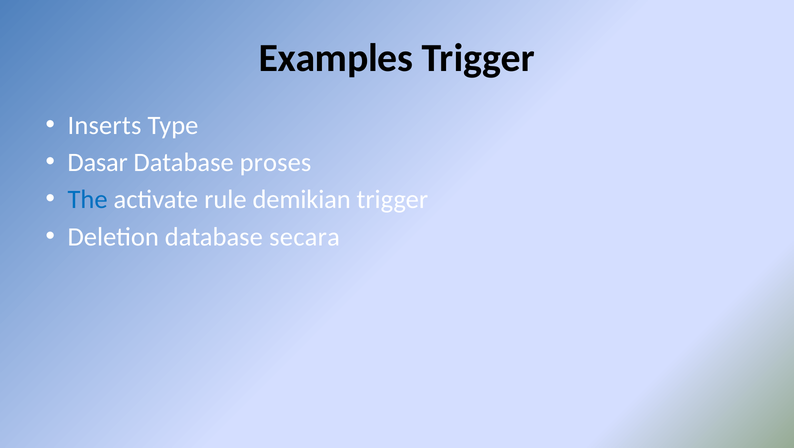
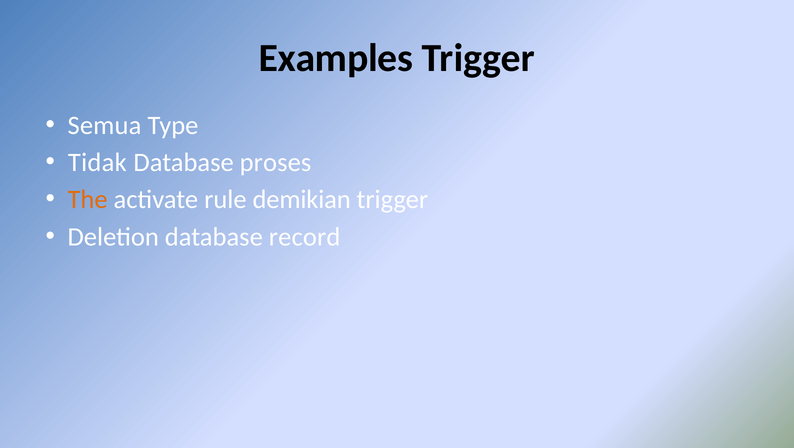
Inserts: Inserts -> Semua (104, 125)
Dasar: Dasar -> Tidak (97, 162)
The colour: blue -> orange (88, 200)
secara: secara -> record (305, 237)
